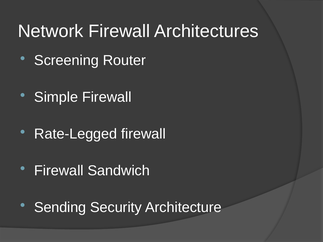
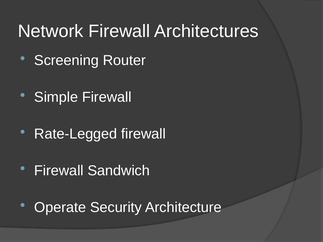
Sending: Sending -> Operate (60, 207)
